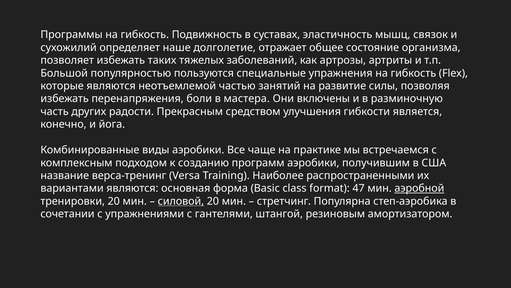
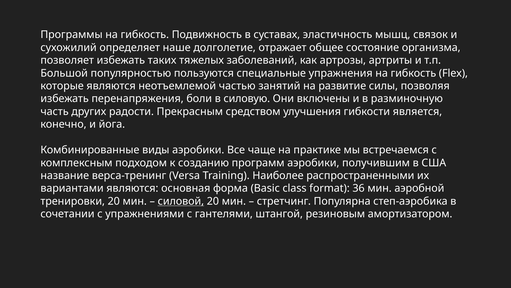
мастера: мастера -> силовую (247, 99)
47: 47 -> 36 (359, 188)
аэробной underline: present -> none (419, 188)
